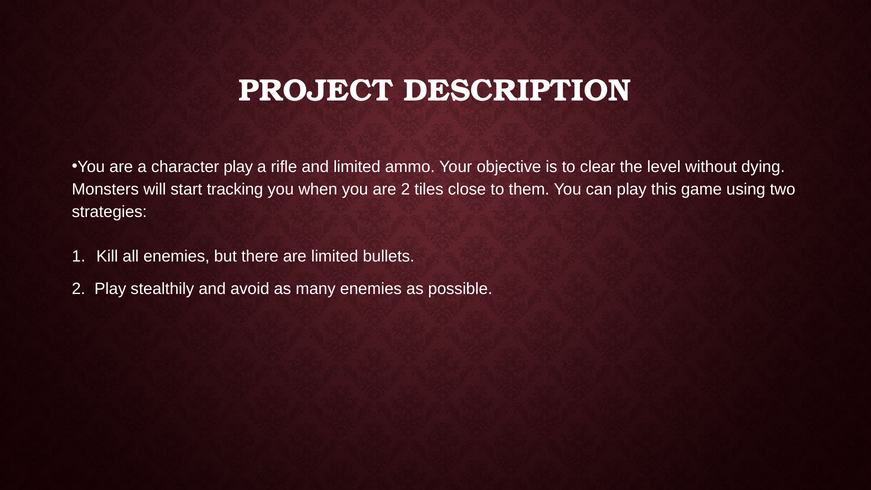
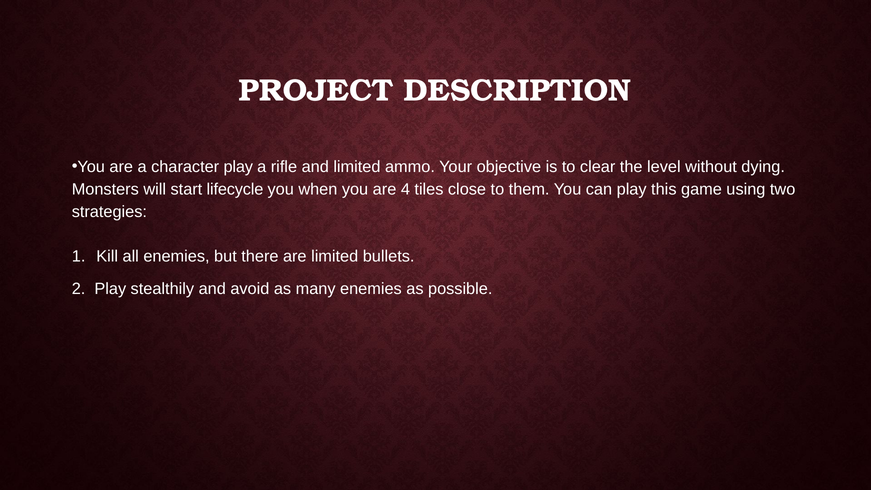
tracking: tracking -> lifecycle (235, 189)
are 2: 2 -> 4 (405, 189)
